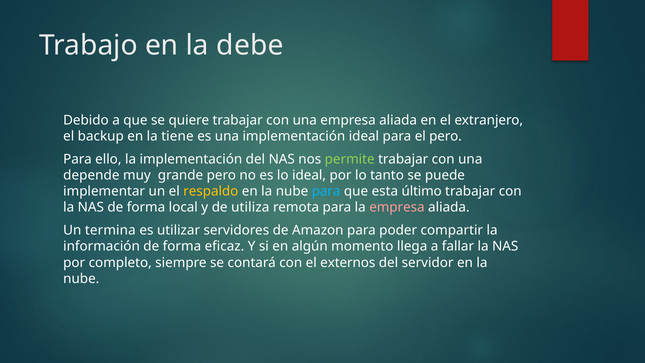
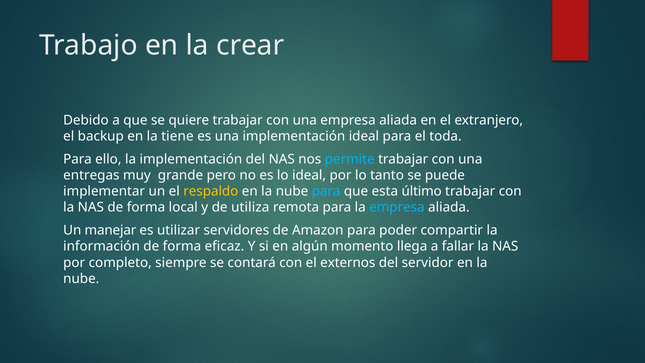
debe: debe -> crear (250, 45)
el pero: pero -> toda (445, 136)
permite colour: light green -> light blue (350, 159)
depende: depende -> entregas (91, 175)
empresa colour: pink -> light blue (397, 207)
termina: termina -> manejar (110, 230)
